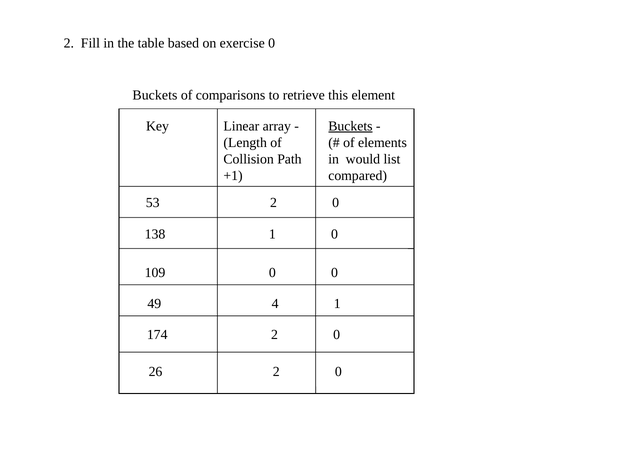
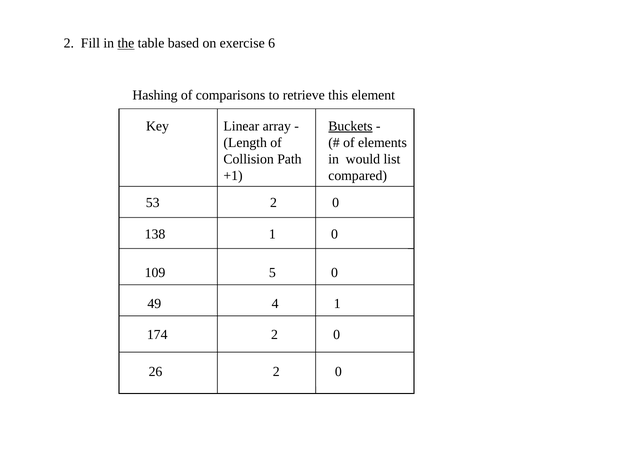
the underline: none -> present (126, 43)
exercise 0: 0 -> 6 (272, 43)
Buckets: Buckets -> Hashing (155, 95)
109 0: 0 -> 5 (272, 272)
